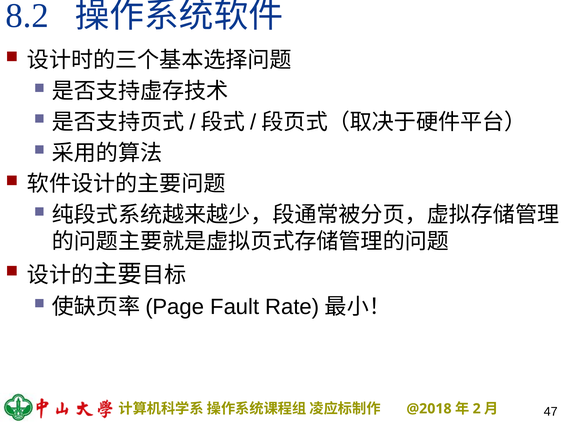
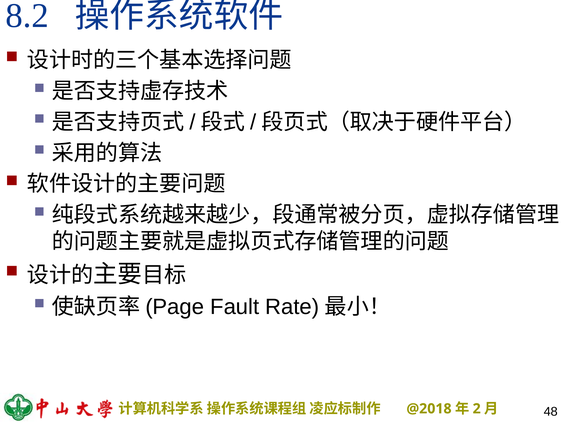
47: 47 -> 48 (551, 412)
